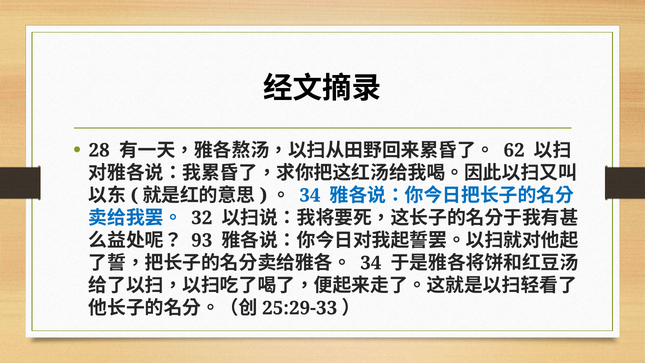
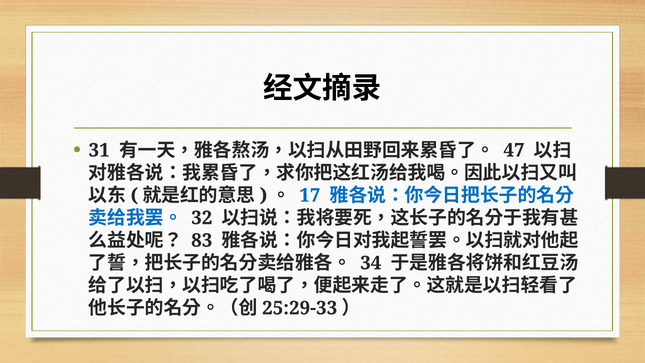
28: 28 -> 31 (99, 150)
62: 62 -> 47 (514, 150)
34: 34 -> 17 (310, 195)
93: 93 -> 83 (202, 240)
